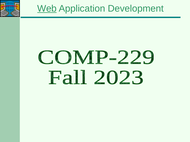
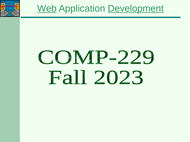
Development underline: none -> present (136, 9)
